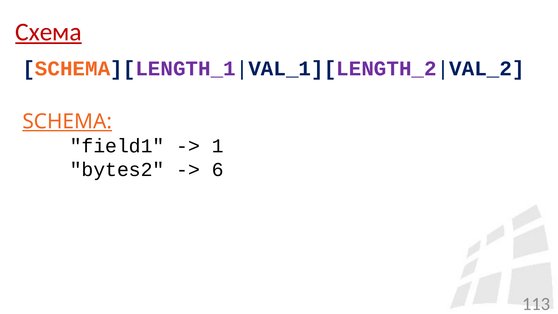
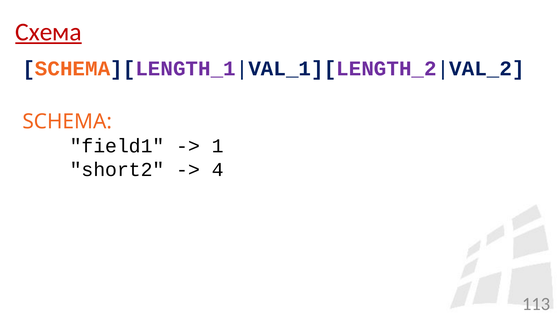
SCHEMA underline: present -> none (67, 122)
bytes2: bytes2 -> short2 (117, 170)
6: 6 -> 4 (218, 170)
